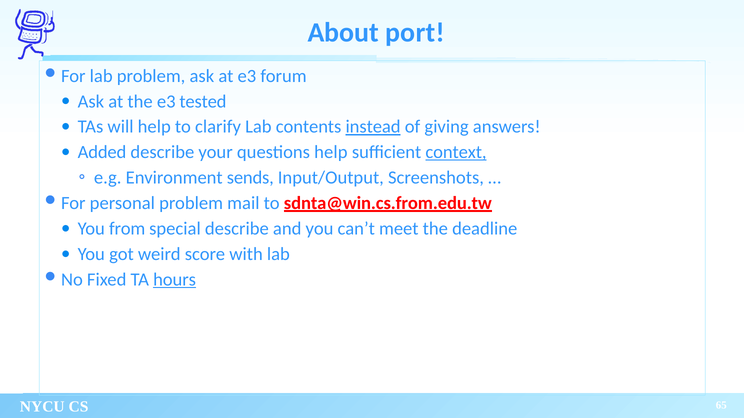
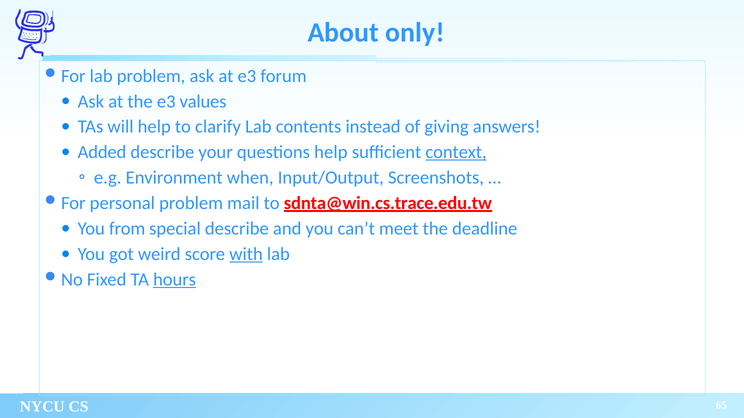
port: port -> only (415, 32)
tested: tested -> values (203, 102)
instead underline: present -> none (373, 127)
sends: sends -> when (250, 178)
sdnta@win.cs.from.edu.tw: sdnta@win.cs.from.edu.tw -> sdnta@win.cs.trace.edu.tw (388, 203)
with underline: none -> present (246, 254)
